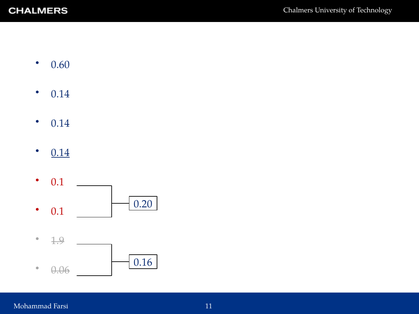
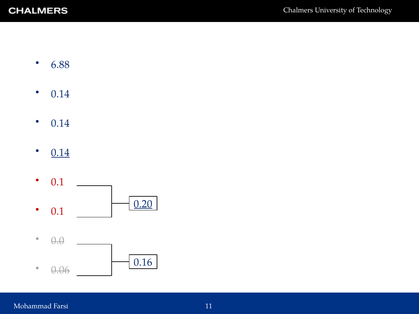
0.60: 0.60 -> 6.88 (60, 65)
0.20 underline: none -> present (143, 204)
1.9: 1.9 -> 0.0 (58, 241)
